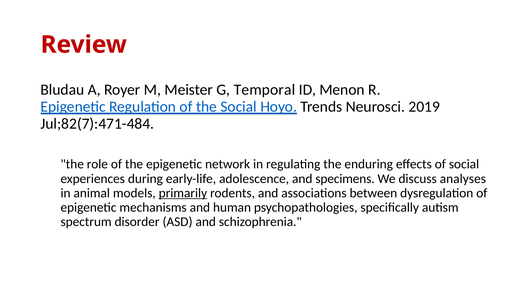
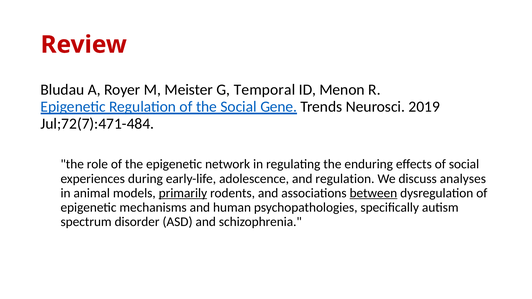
Hoyo: Hoyo -> Gene (279, 107)
Jul;82(7):471-484: Jul;82(7):471-484 -> Jul;72(7):471-484 (97, 124)
and specimens: specimens -> regulation (345, 179)
between underline: none -> present (373, 193)
